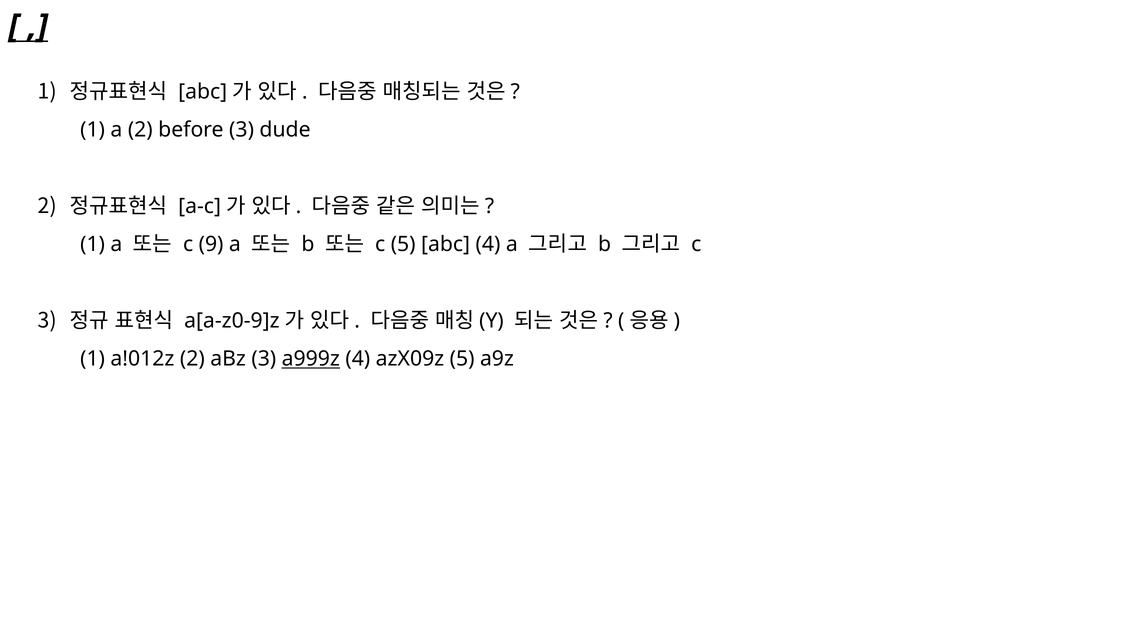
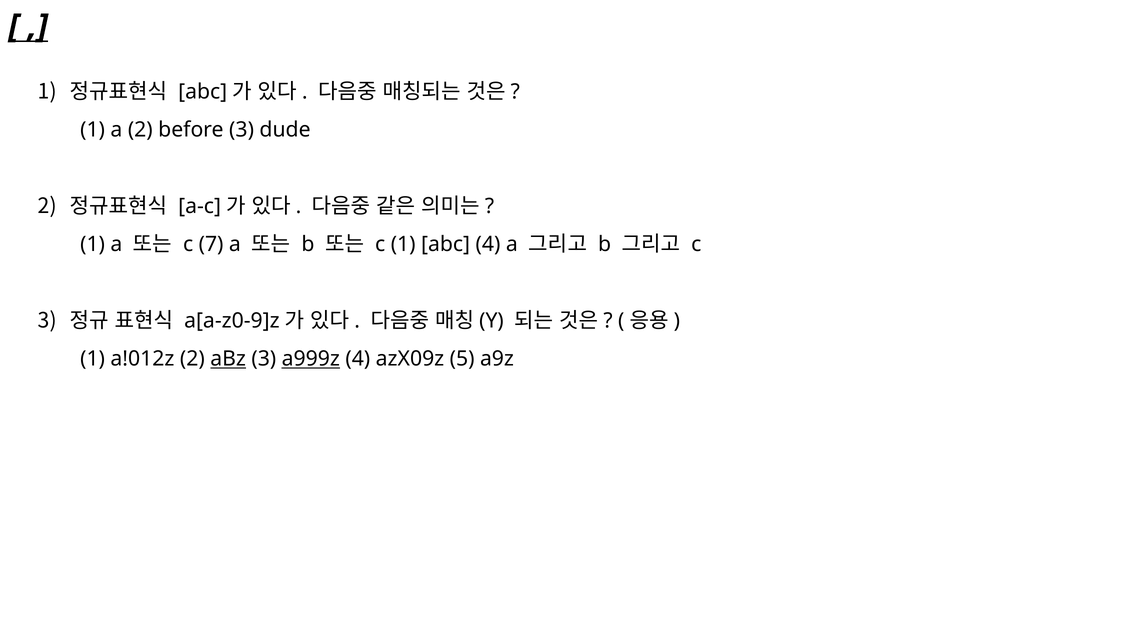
9: 9 -> 7 (211, 244)
c 5: 5 -> 1 (403, 244)
aBz underline: none -> present (228, 359)
